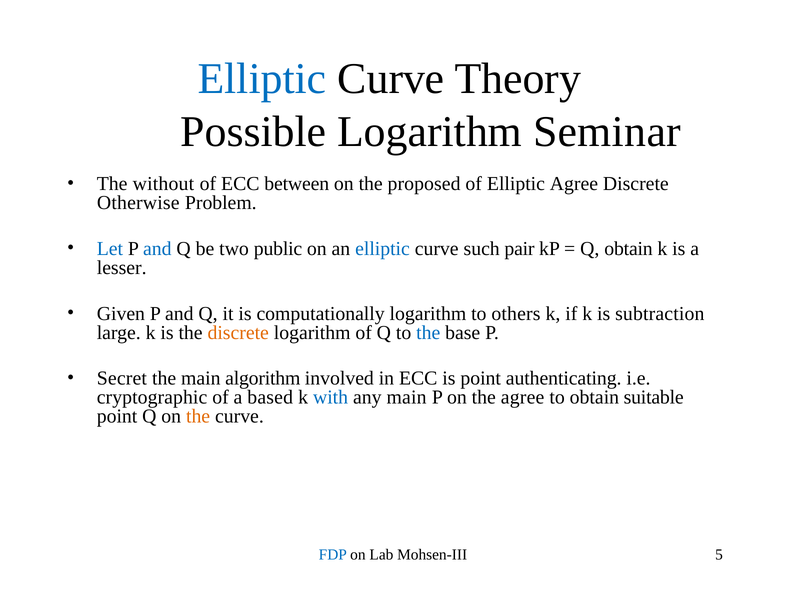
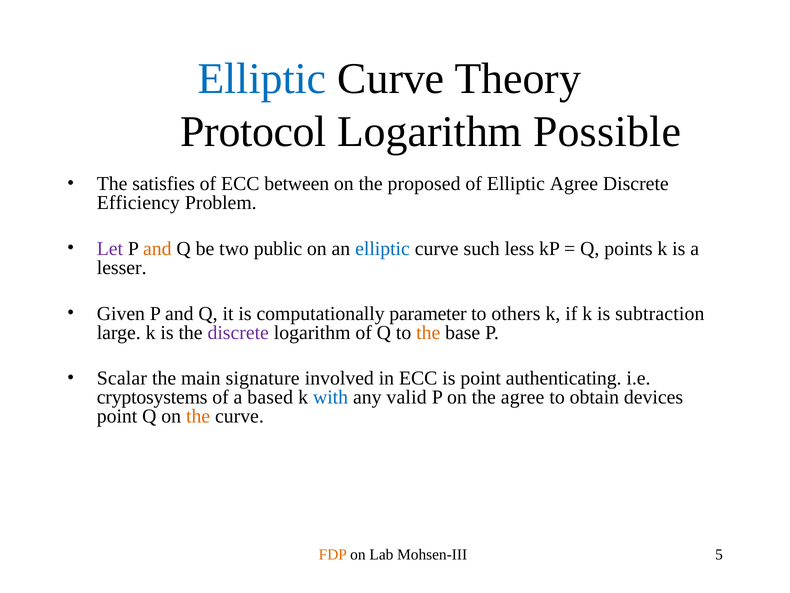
Possible: Possible -> Protocol (254, 131)
Seminar: Seminar -> Possible (607, 131)
without: without -> satisfies (164, 184)
Otherwise: Otherwise -> Efficiency (138, 203)
Let colour: blue -> purple (110, 249)
and colour: blue -> orange (157, 249)
pair: pair -> less (519, 249)
Q obtain: obtain -> points (628, 249)
computationally logarithm: logarithm -> parameter (428, 313)
discrete colour: orange -> purple (238, 332)
the colour: blue -> orange (428, 332)
Secret: Secret -> Scalar (122, 378)
algorithm: algorithm -> signature (263, 378)
cryptographic: cryptographic -> cryptosystems (152, 397)
any main: main -> valid (407, 397)
suitable: suitable -> devices (654, 397)
FDP colour: blue -> orange (333, 554)
